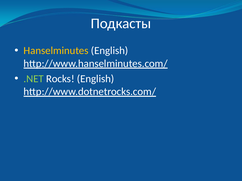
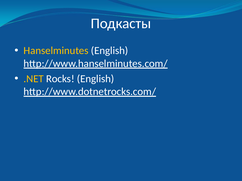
.NET colour: light green -> yellow (34, 79)
